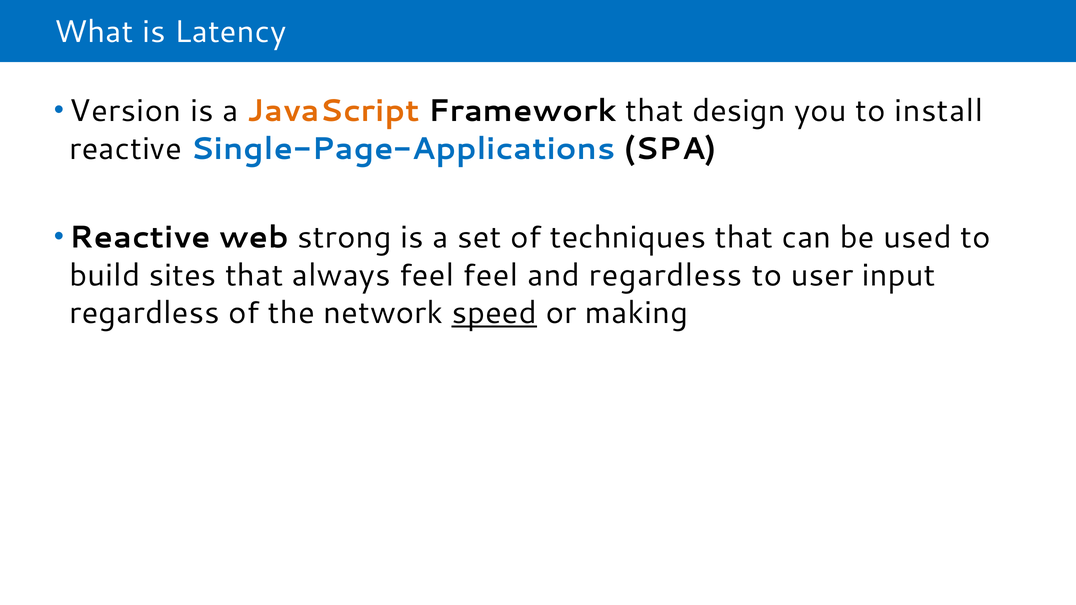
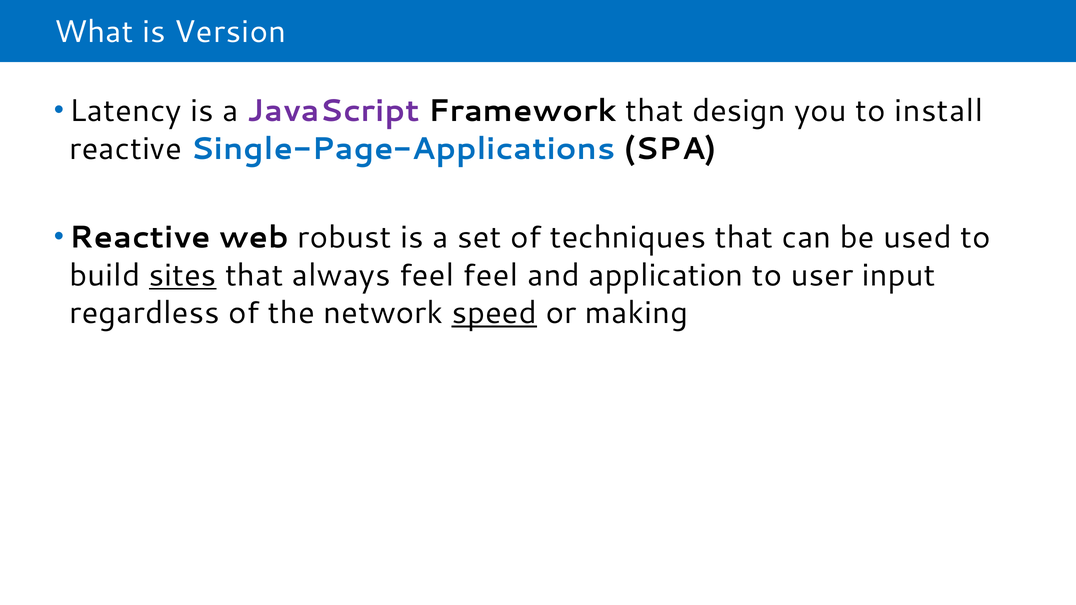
Latency: Latency -> Version (230, 32)
Version: Version -> Latency (126, 111)
JavaScript colour: orange -> purple (333, 111)
strong: strong -> robust (345, 238)
sites underline: none -> present (183, 275)
and regardless: regardless -> application (666, 275)
